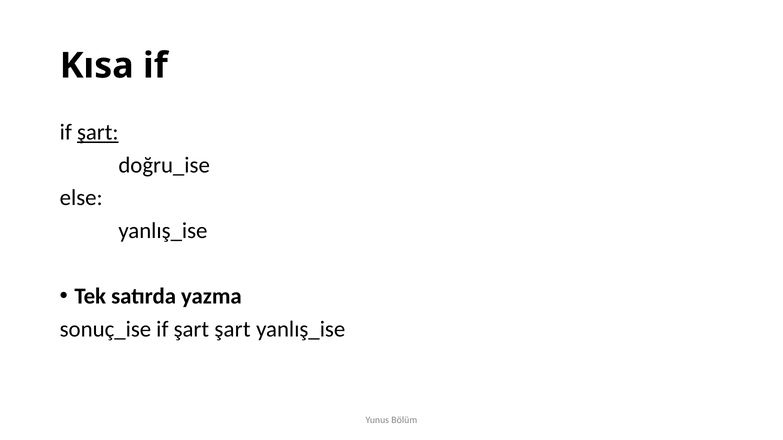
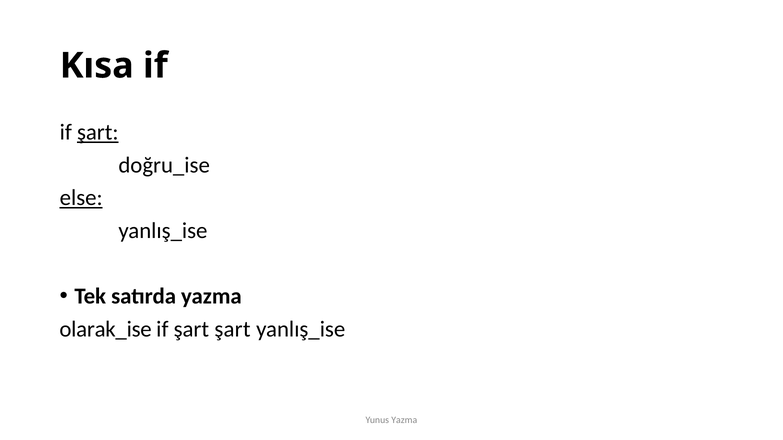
else underline: none -> present (81, 198)
sonuç_ise: sonuç_ise -> olarak_ise (106, 329)
Yunus Bölüm: Bölüm -> Yazma (404, 421)
